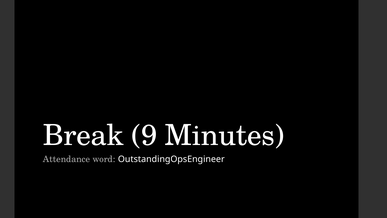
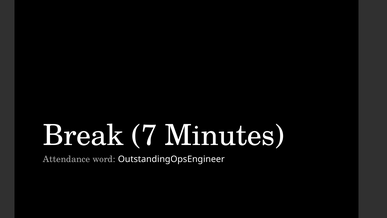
9: 9 -> 7 (144, 135)
